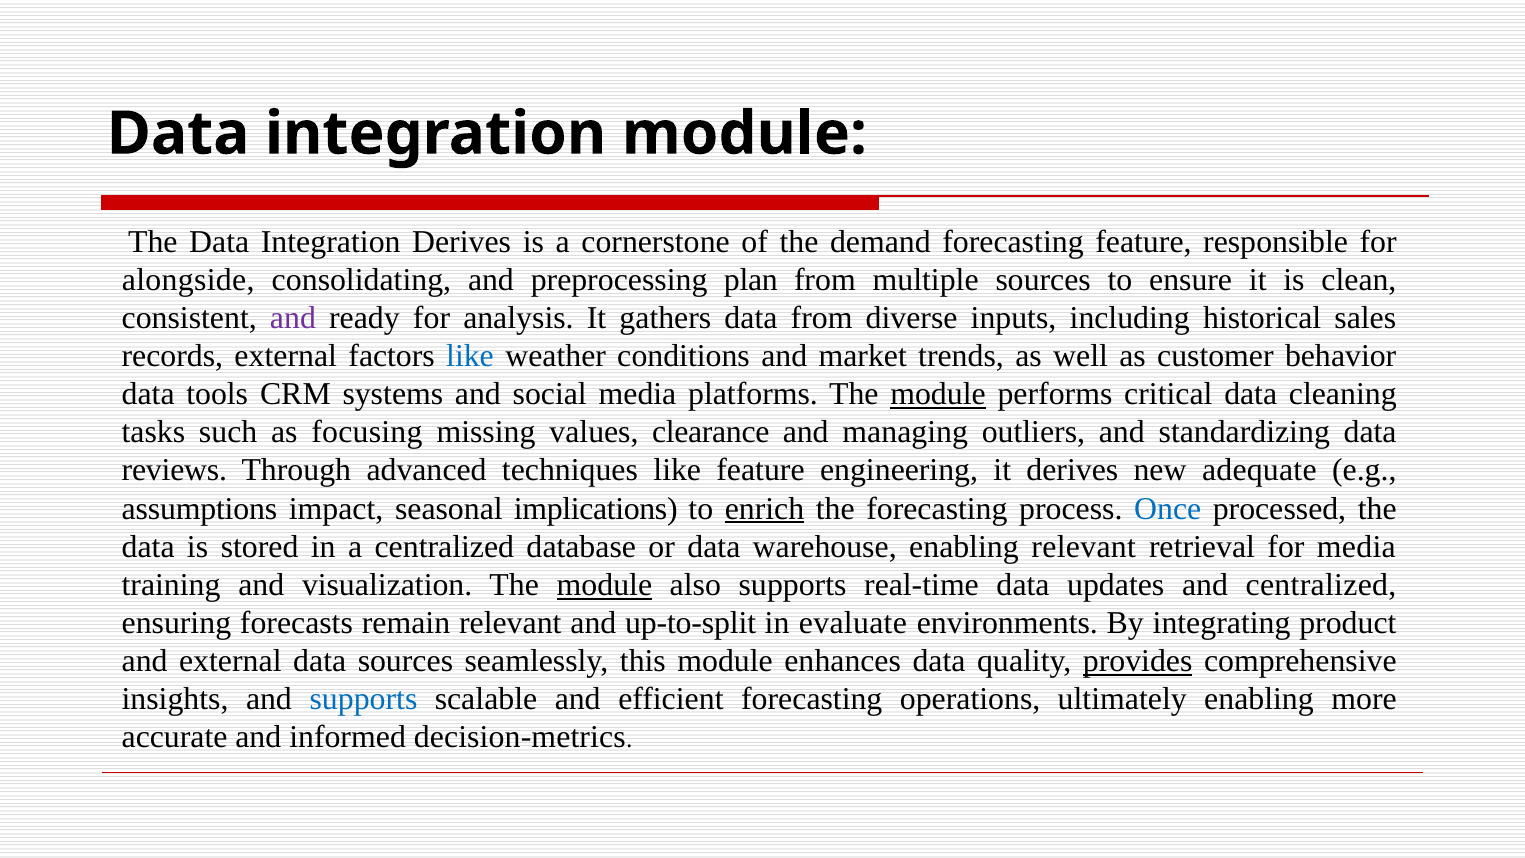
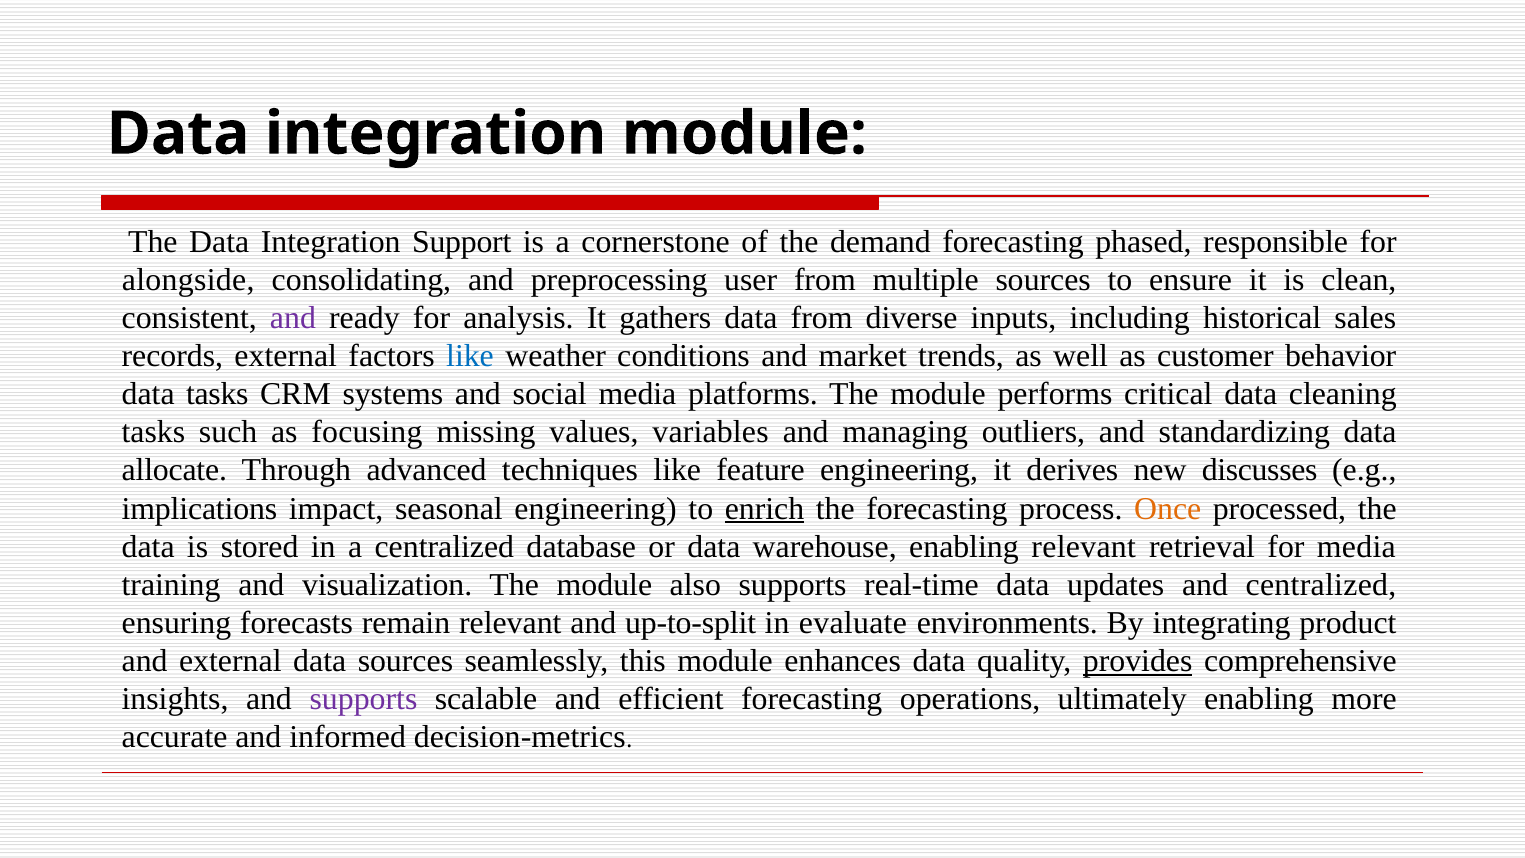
Integration Derives: Derives -> Support (462, 241)
forecasting feature: feature -> phased (1143, 241)
plan: plan -> user (751, 280)
data tools: tools -> tasks (217, 394)
module underline: present -> none (938, 394)
clearance: clearance -> variables (711, 432)
reviews: reviews -> allocate (174, 470)
adequate: adequate -> discusses (1260, 470)
assumptions: assumptions -> implications (199, 508)
seasonal implications: implications -> engineering (596, 508)
Once colour: blue -> orange (1168, 508)
module underline: present -> none (604, 585)
supports colour: blue -> purple (363, 699)
